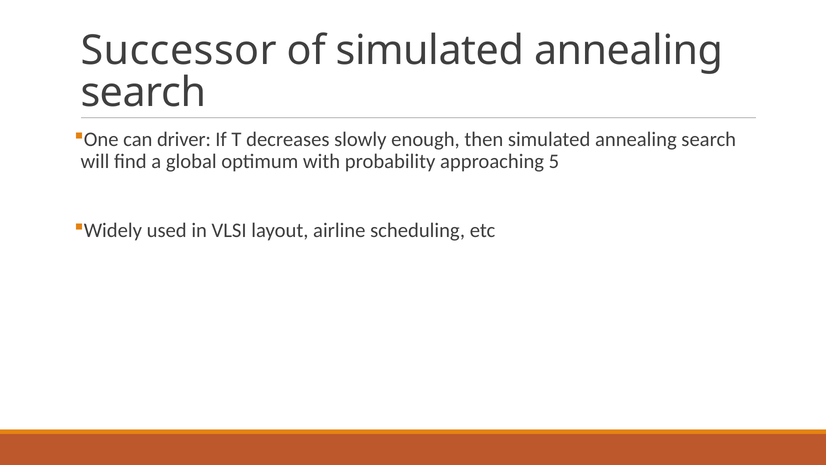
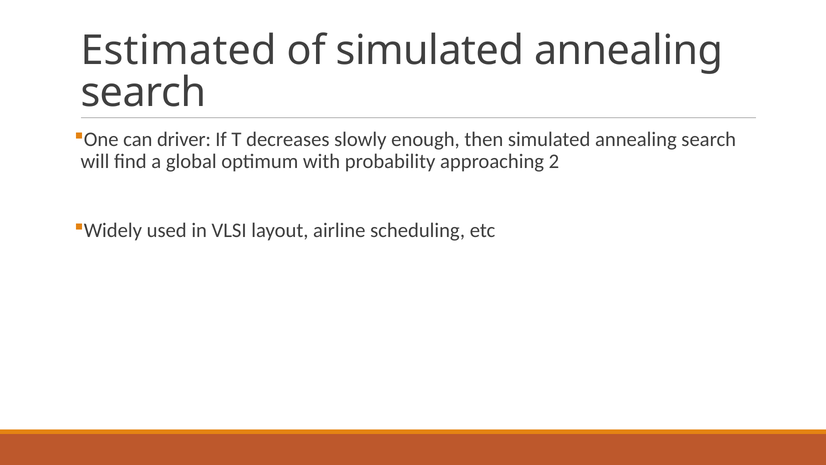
Successor: Successor -> Estimated (179, 50)
5: 5 -> 2 (554, 161)
